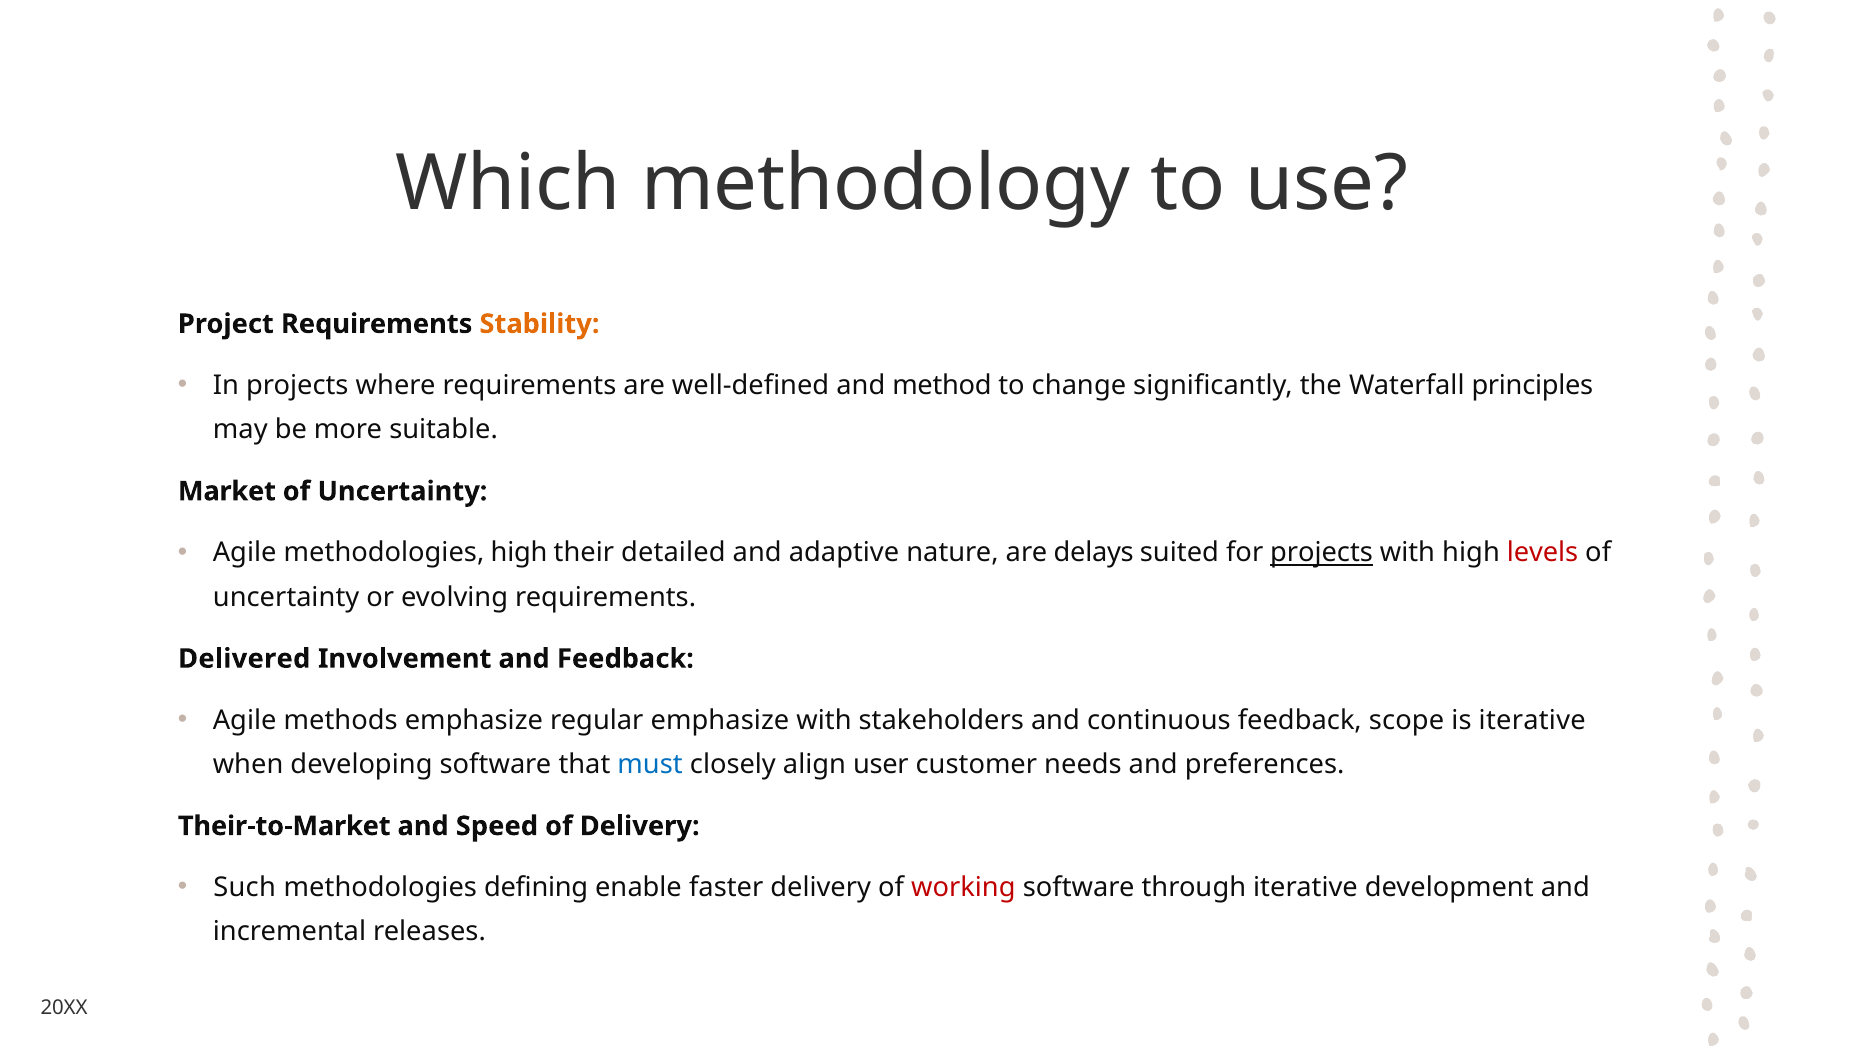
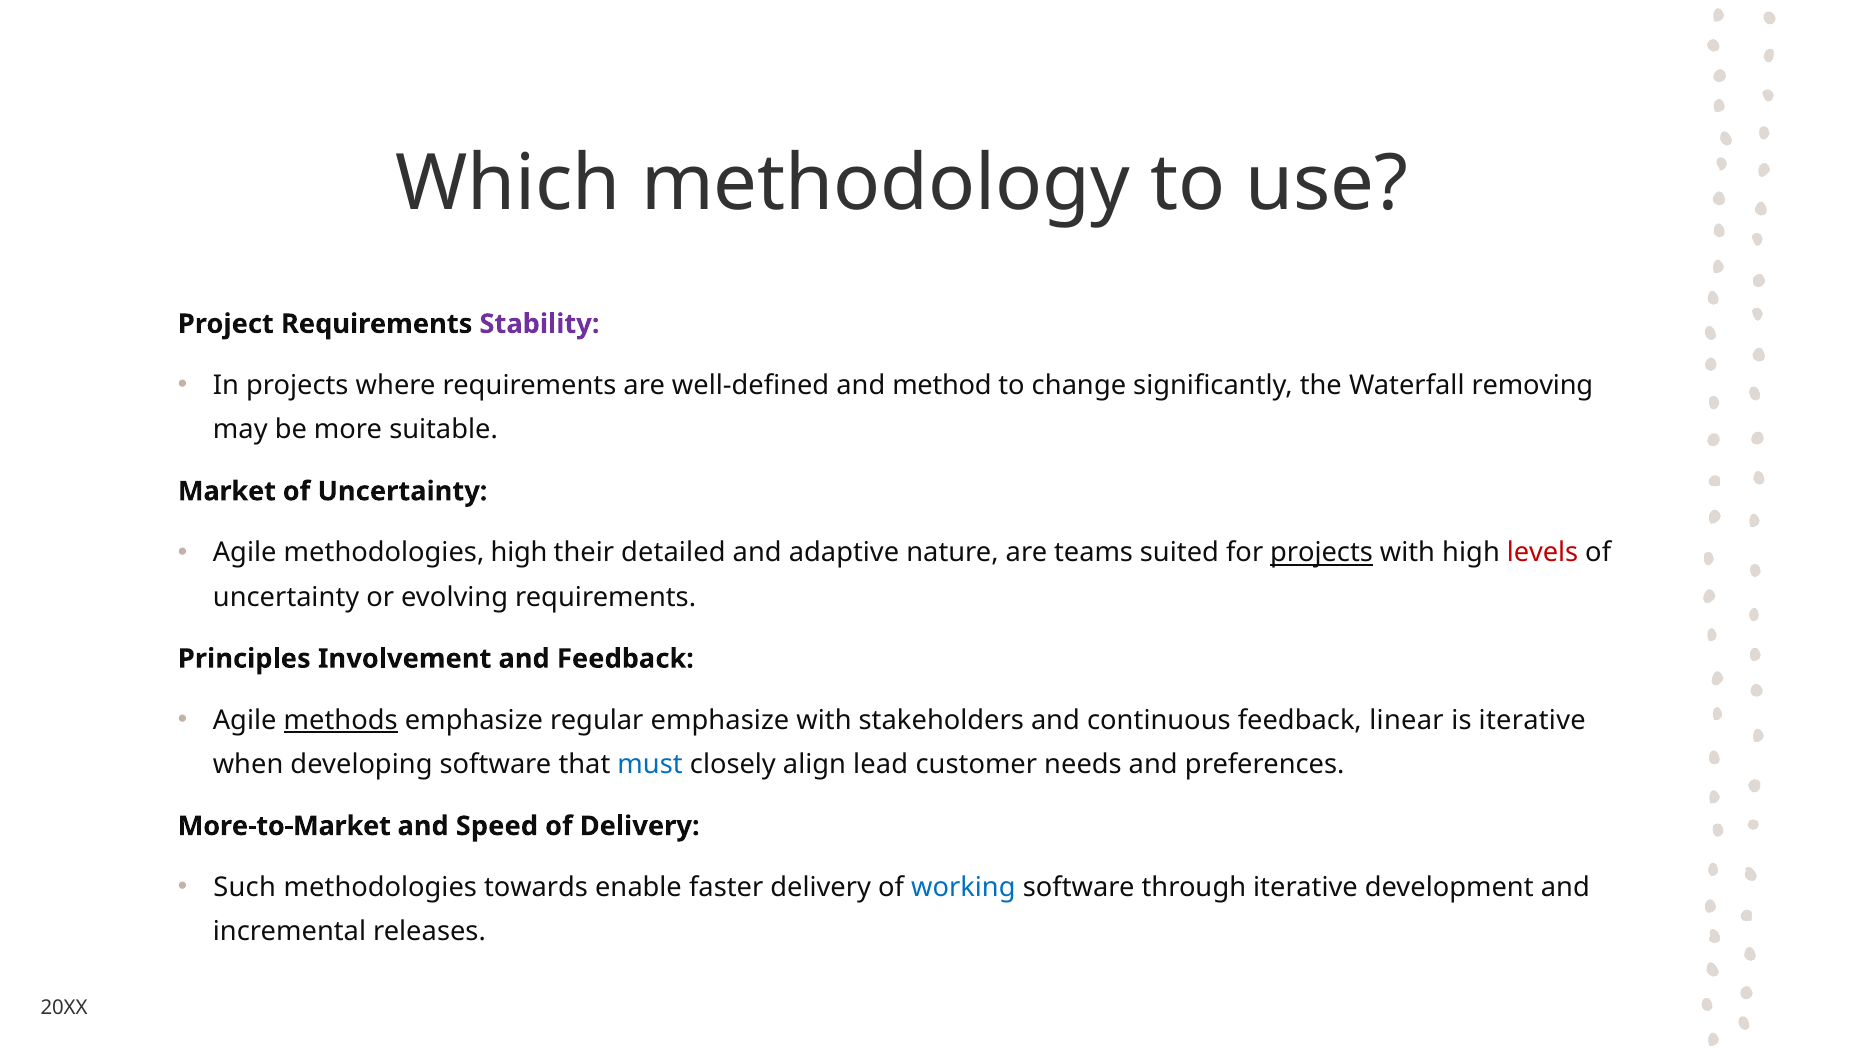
Stability colour: orange -> purple (539, 324)
principles: principles -> removing (1532, 385)
delays: delays -> teams (1094, 553)
Delivered: Delivered -> Principles (244, 659)
methods underline: none -> present (341, 720)
scope: scope -> linear (1406, 720)
user: user -> lead (881, 764)
Their-to-Market: Their-to-Market -> More-to-Market (284, 826)
defining: defining -> towards (536, 888)
working colour: red -> blue (963, 888)
